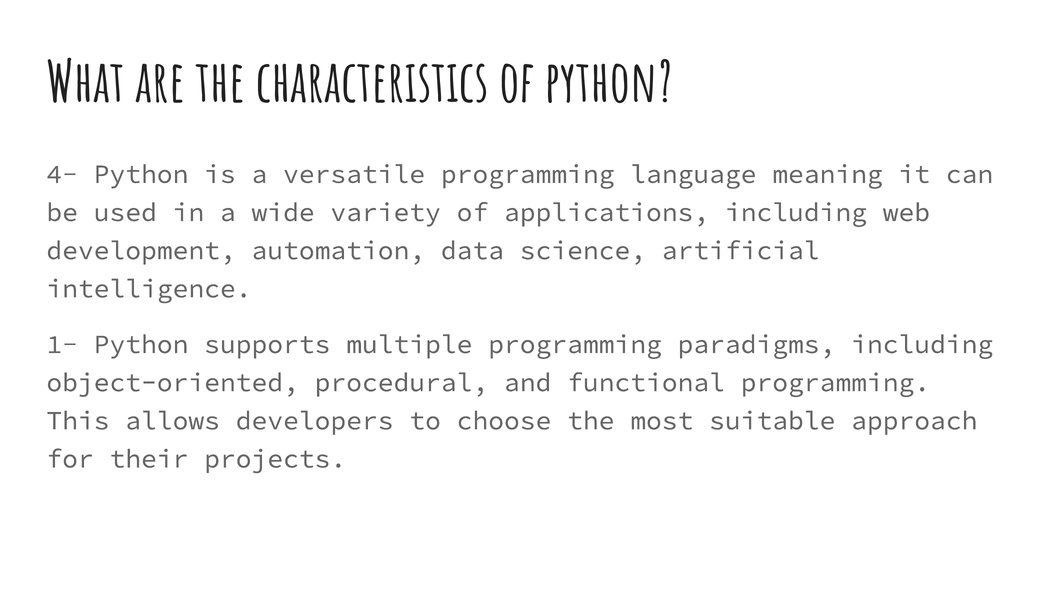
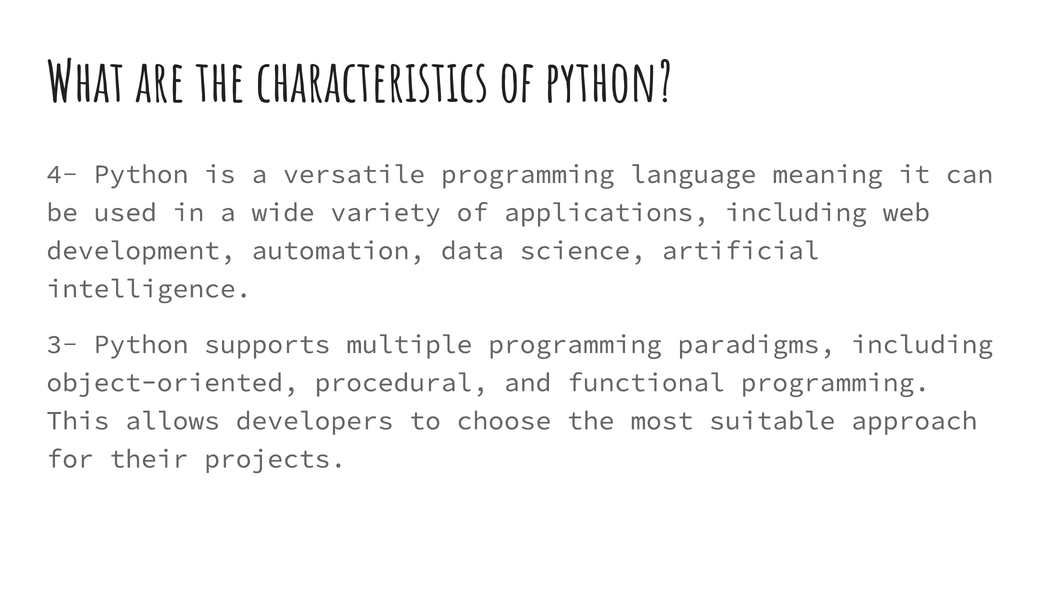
1-: 1- -> 3- (62, 344)
